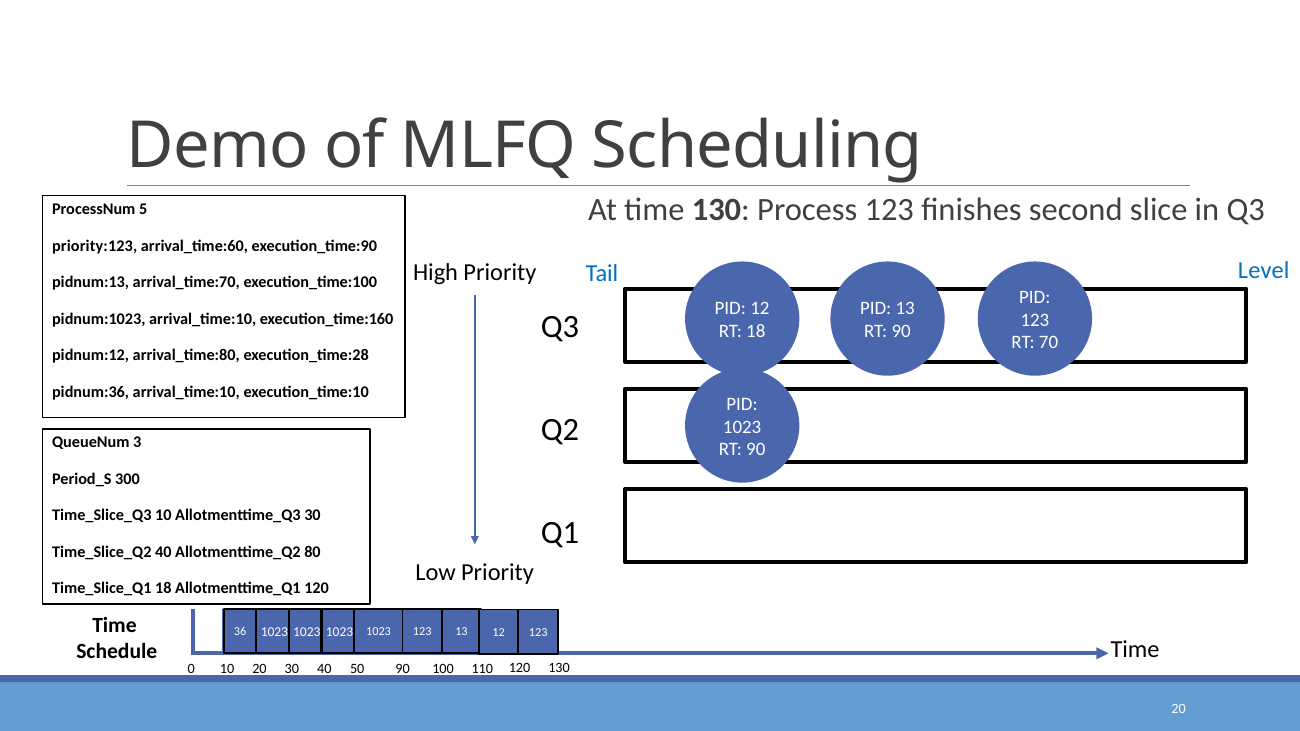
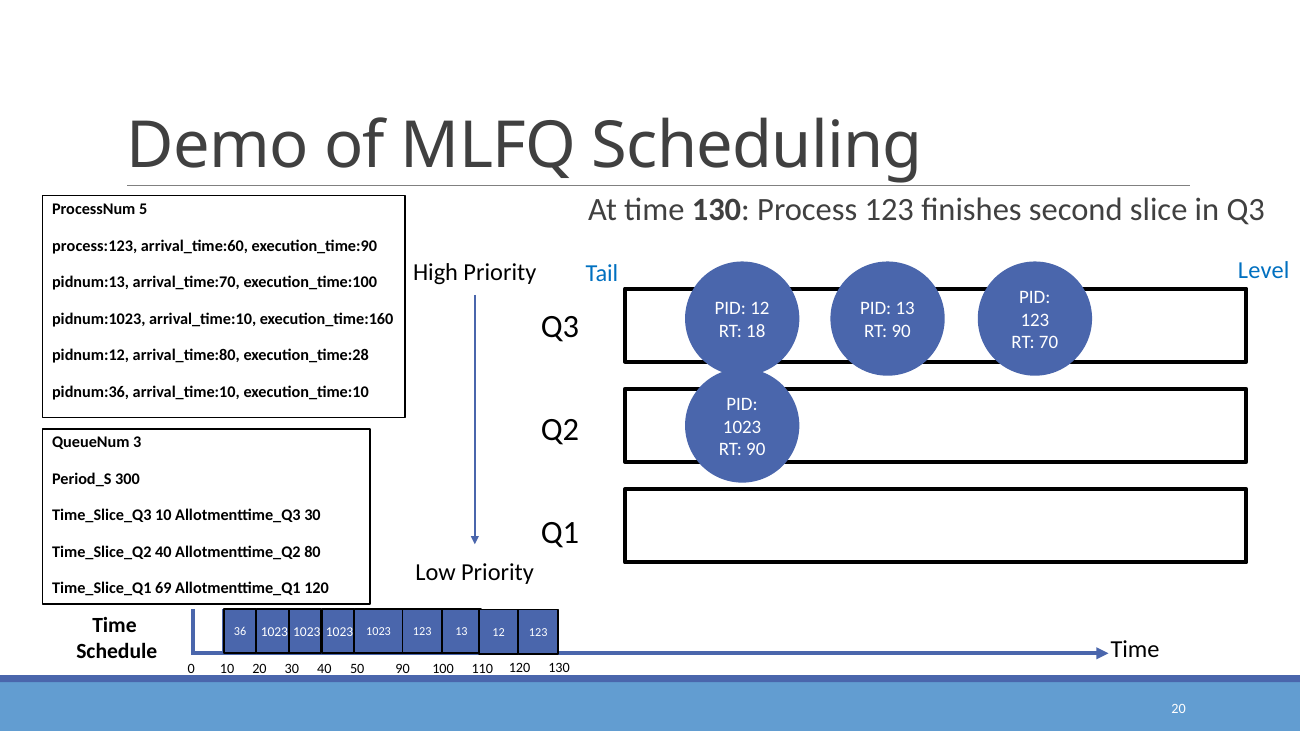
priority:123: priority:123 -> process:123 (95, 246)
Time_Slice_Q1 18: 18 -> 69 (163, 589)
